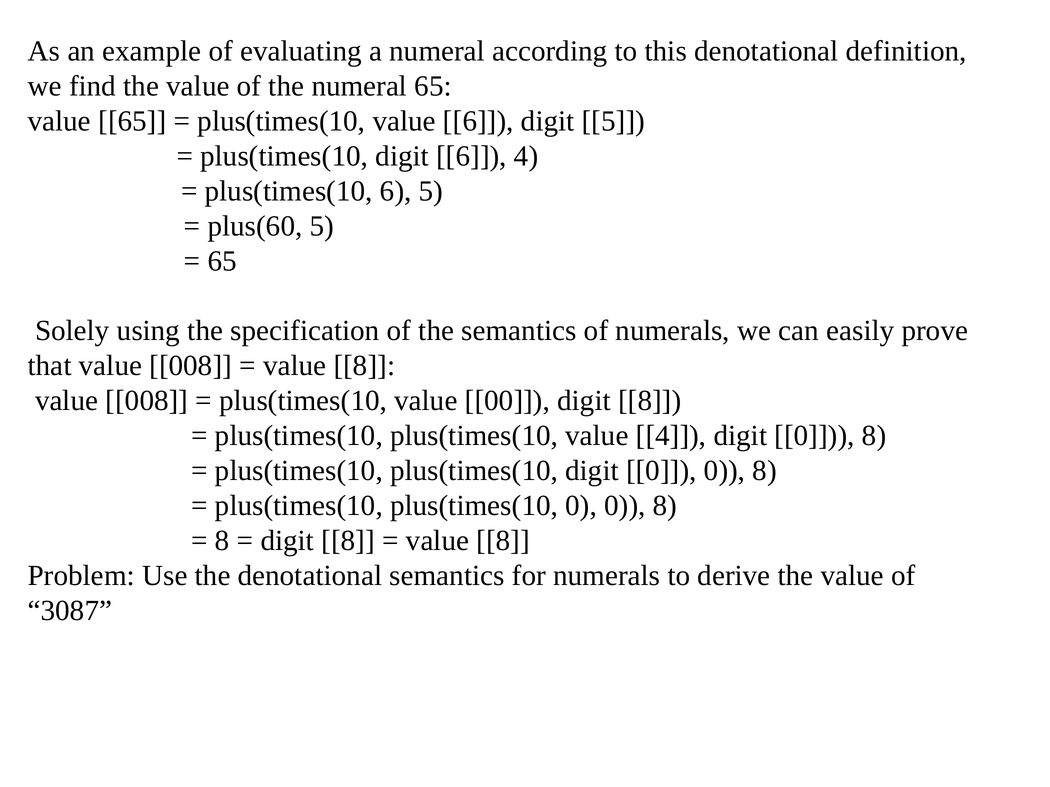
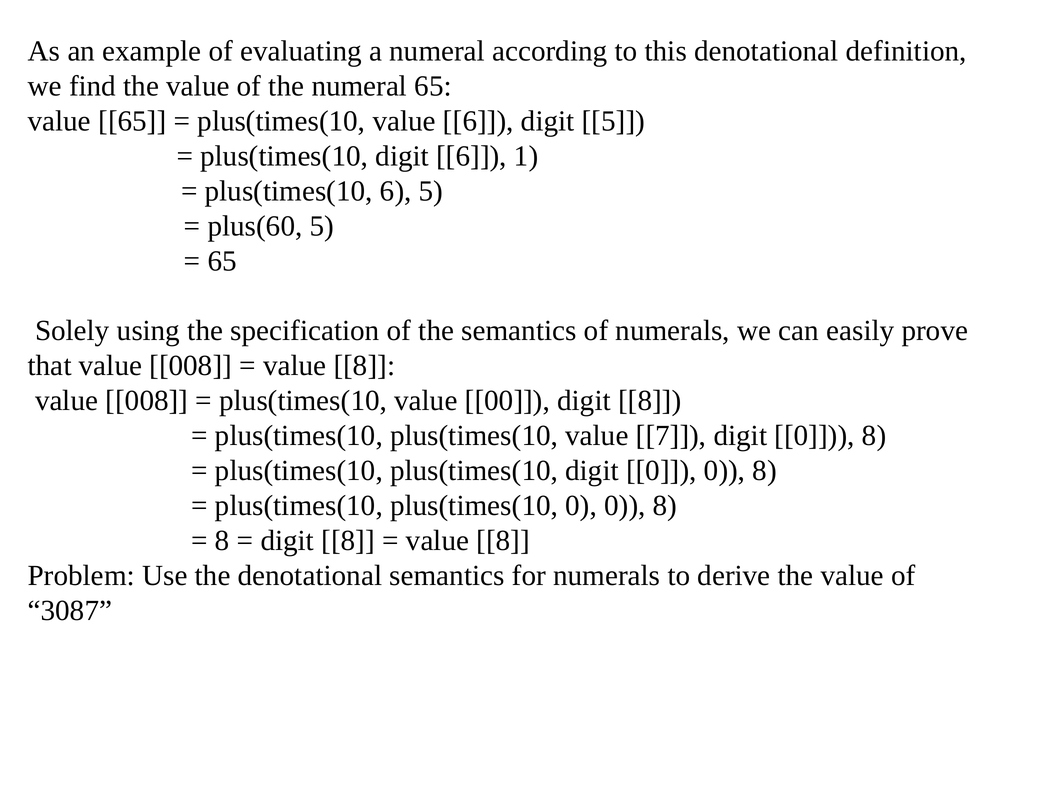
6 4: 4 -> 1 (526, 156)
value 4: 4 -> 7 (671, 436)
